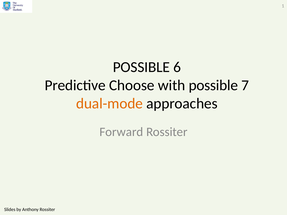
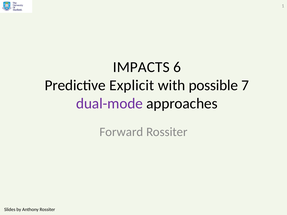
POSSIBLE: POSSIBLE -> IMPACTS (141, 67)
Choose: Choose -> Explicit (132, 85)
dual-mode colour: orange -> purple (109, 104)
